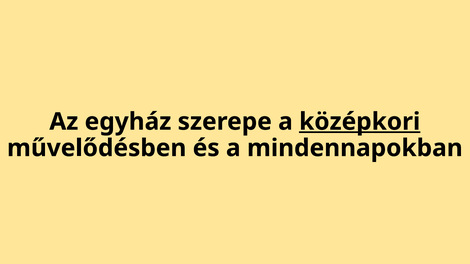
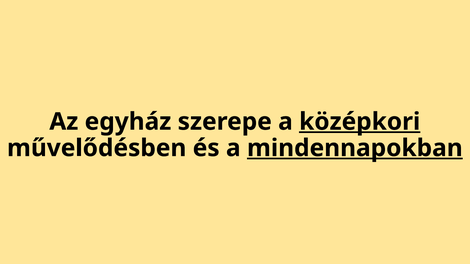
mindennapokban underline: none -> present (355, 148)
